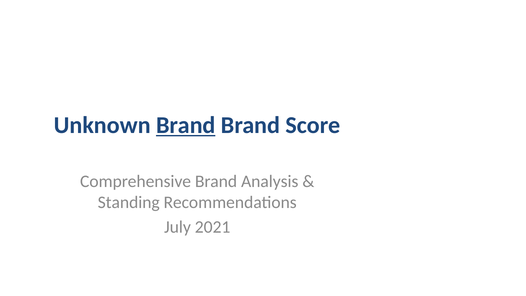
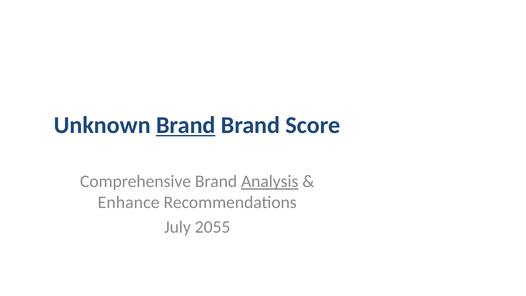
Analysis underline: none -> present (270, 181)
Standing: Standing -> Enhance (129, 202)
2021: 2021 -> 2055 (213, 227)
